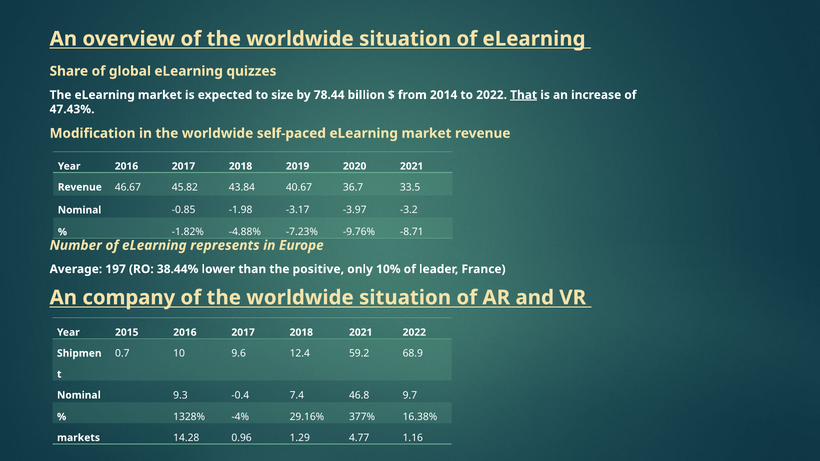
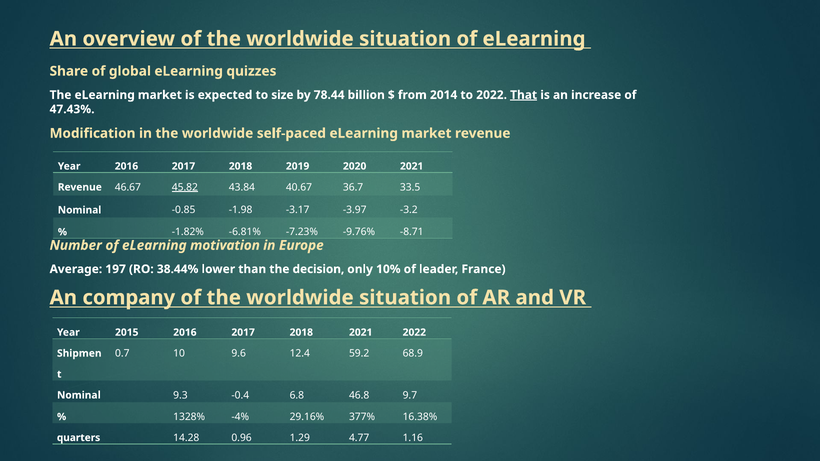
45.82 underline: none -> present (185, 187)
-4.88%: -4.88% -> -6.81% (245, 232)
represents: represents -> motivation (225, 245)
positive: positive -> decision (318, 269)
7.4: 7.4 -> 6.8 (297, 395)
markets: markets -> quarters (79, 438)
